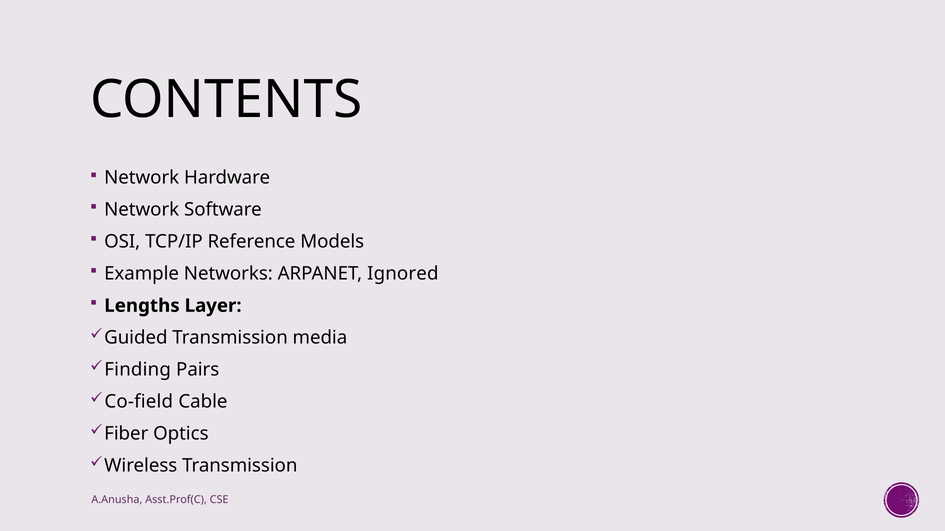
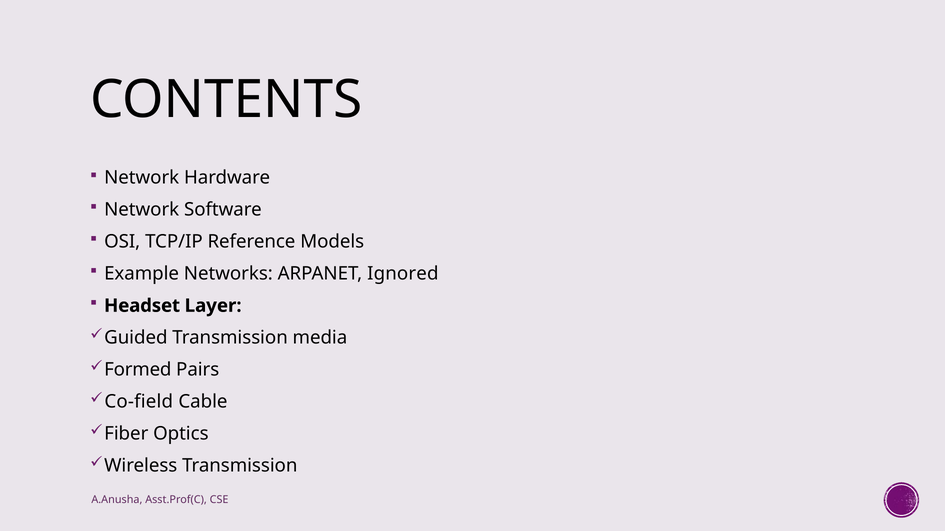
Lengths: Lengths -> Headset (142, 306)
Finding: Finding -> Formed (138, 370)
